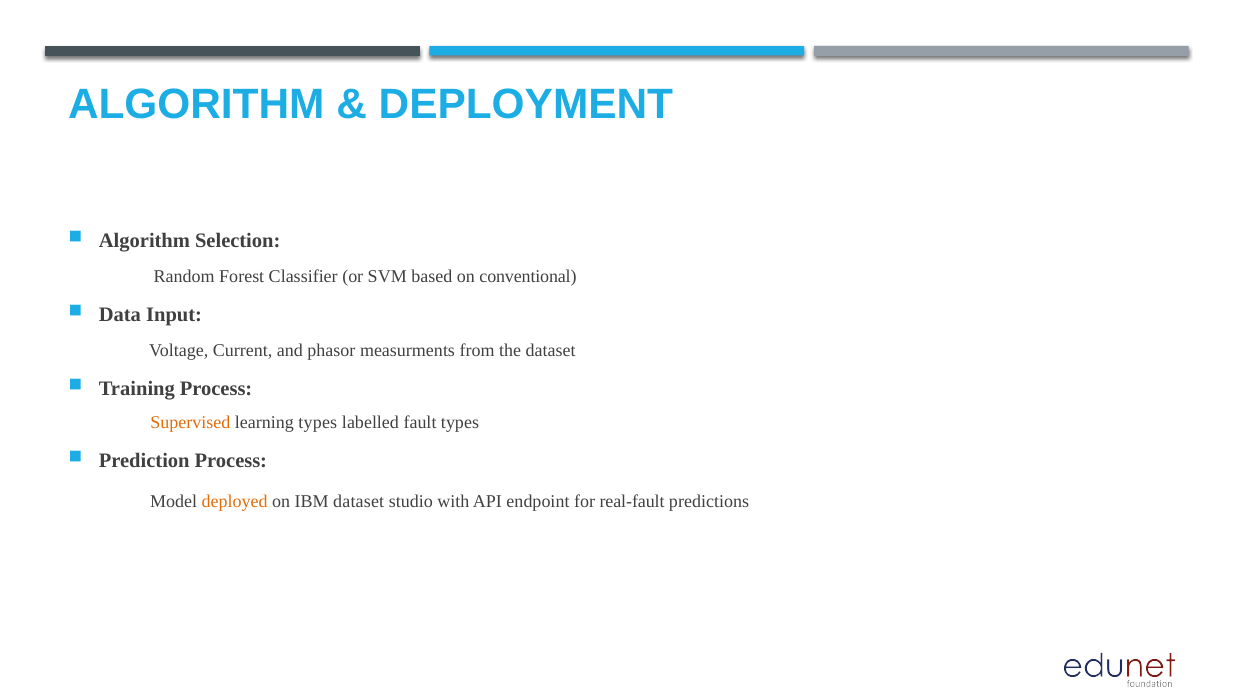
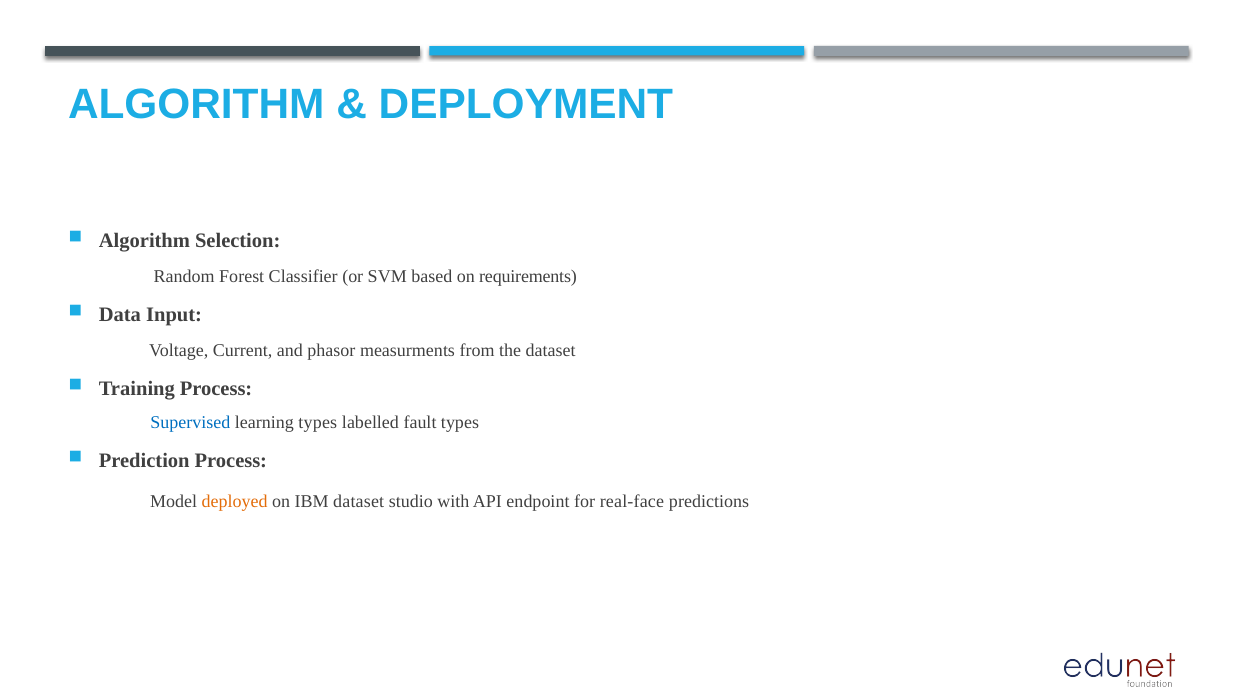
conventional: conventional -> requirements (528, 277)
Supervised colour: orange -> blue (190, 423)
real-fault: real-fault -> real-face (632, 502)
